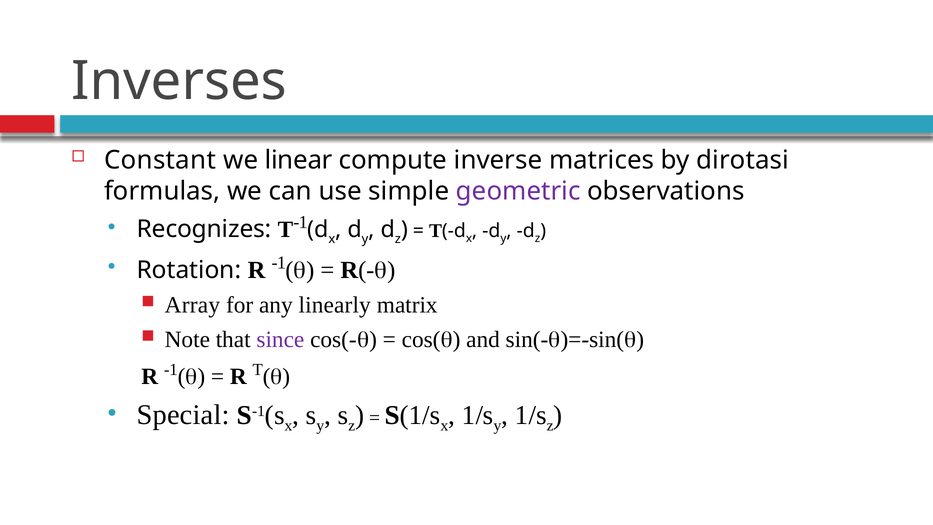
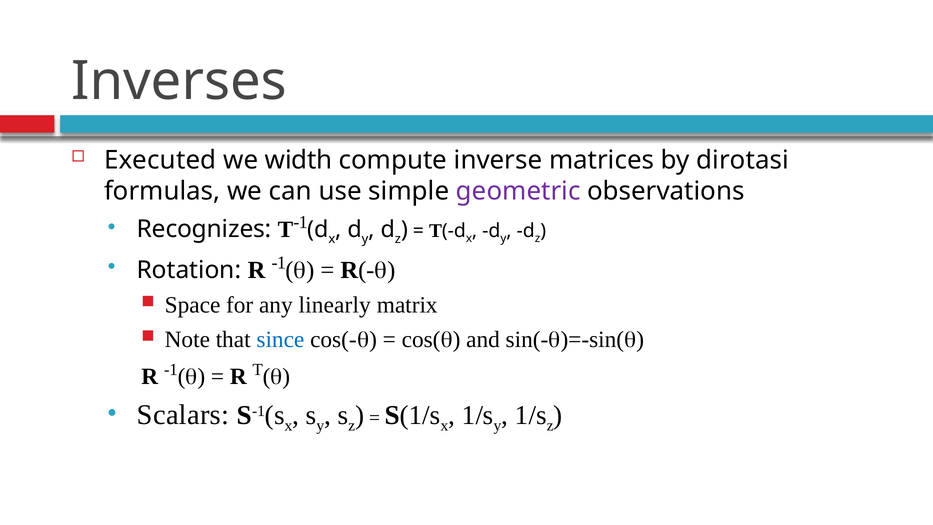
Constant: Constant -> Executed (160, 160)
linear: linear -> width (299, 160)
Array: Array -> Space (193, 305)
since colour: purple -> blue (280, 340)
Special: Special -> Scalars (183, 415)
